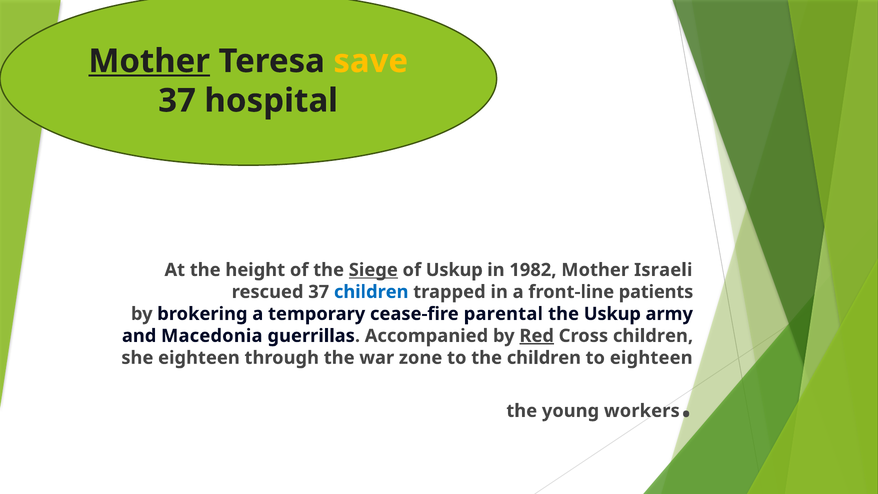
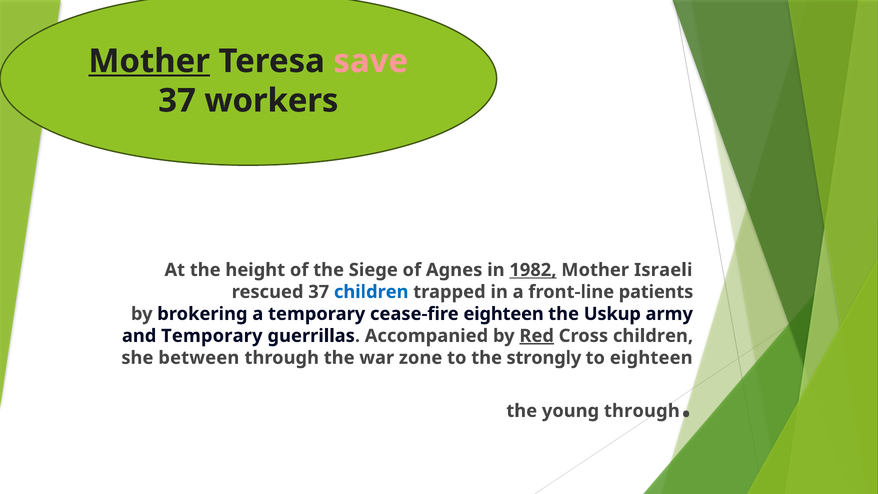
save colour: yellow -> pink (371, 61)
hospital: hospital -> workers (271, 101)
Siege underline: present -> none (373, 270)
of Uskup: Uskup -> Agnes (454, 270)
1982 underline: none -> present (533, 270)
cease-fire parental: parental -> eighteen (504, 314)
and Macedonia: Macedonia -> Temporary (212, 336)
she eighteen: eighteen -> between (199, 358)
the children: children -> strongly (544, 358)
young workers: workers -> through (642, 411)
